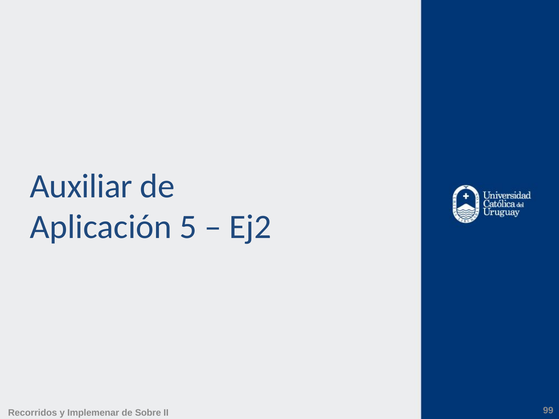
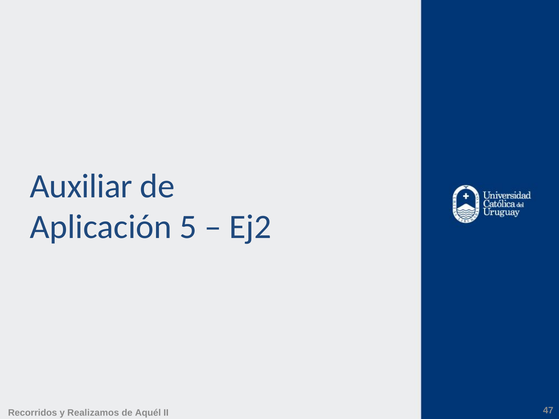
Implemenar: Implemenar -> Realizamos (93, 413)
Sobre: Sobre -> Aquél (148, 413)
99: 99 -> 47 (548, 411)
